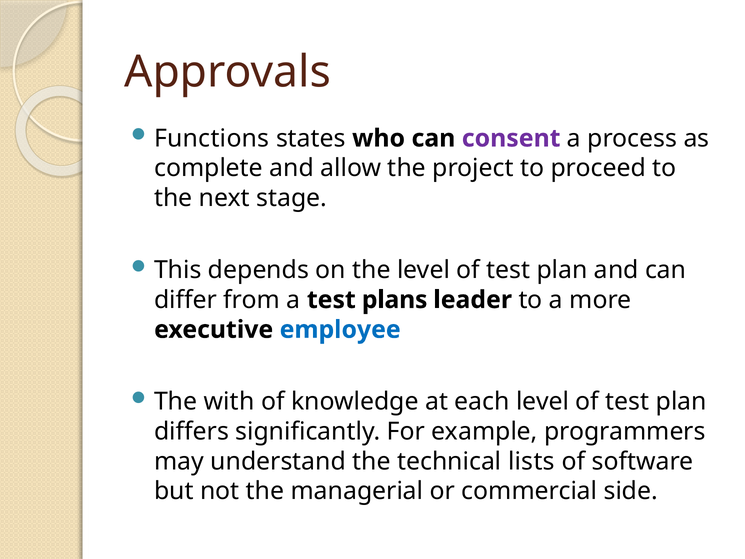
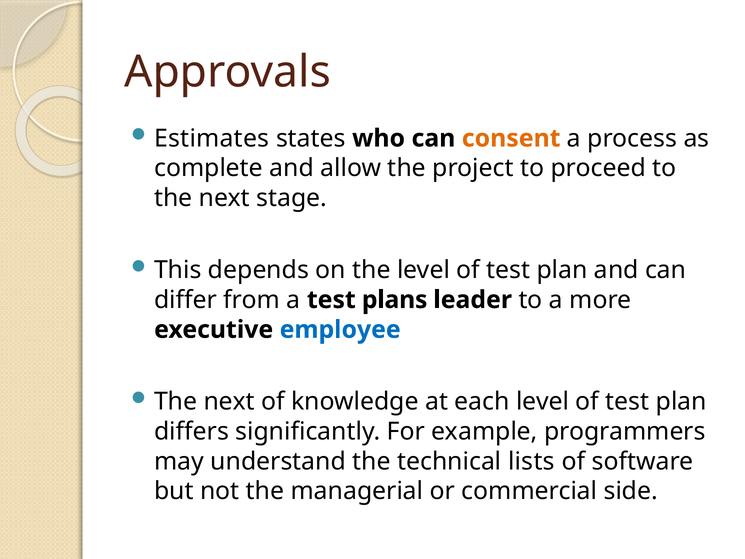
Functions: Functions -> Estimates (212, 138)
consent colour: purple -> orange (511, 138)
with: with -> next (229, 402)
